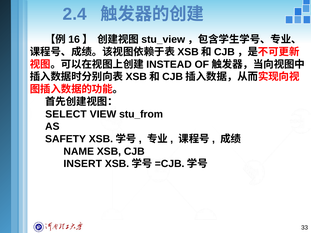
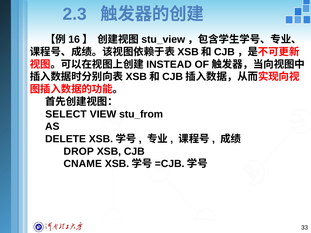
2.4: 2.4 -> 2.3 (75, 14)
SAFETY: SAFETY -> DELETE (66, 139)
NAME: NAME -> DROP (79, 152)
INSERT: INSERT -> CNAME (83, 164)
